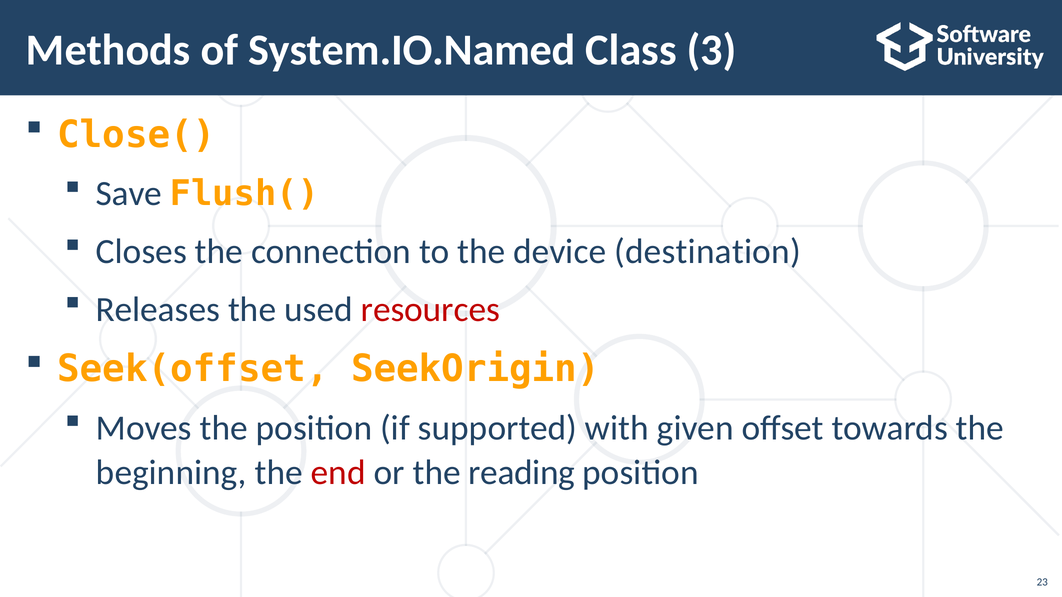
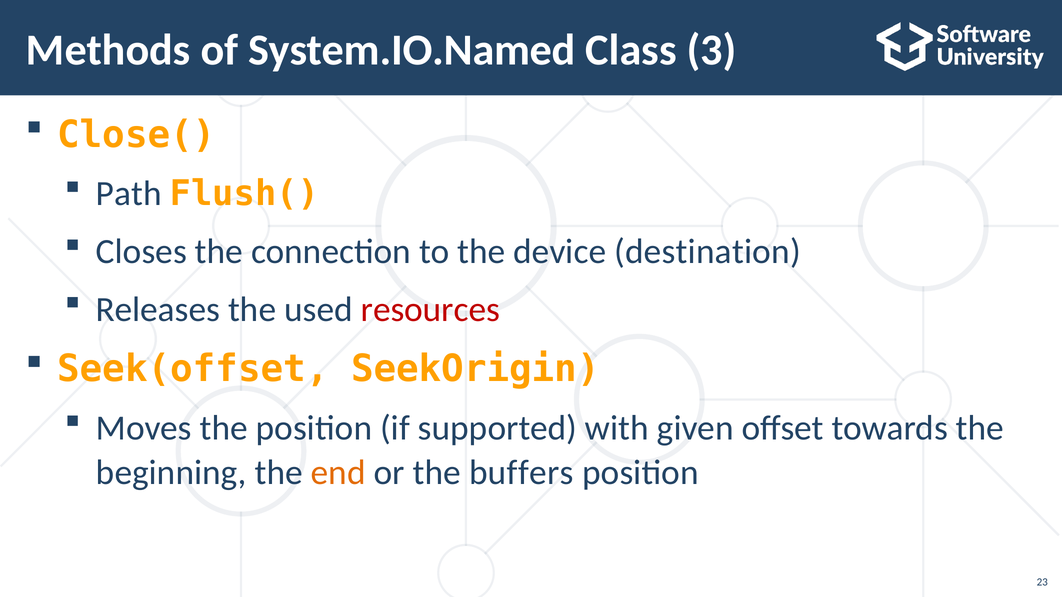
Save: Save -> Path (129, 194)
end colour: red -> orange (338, 473)
reading: reading -> buffers (521, 473)
